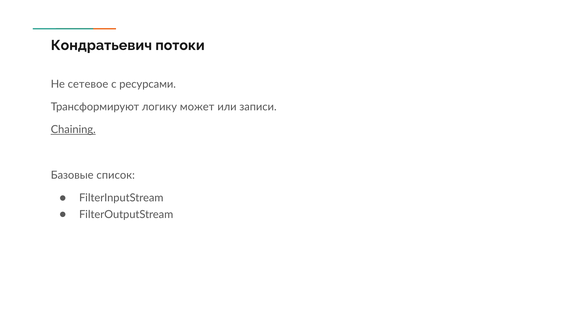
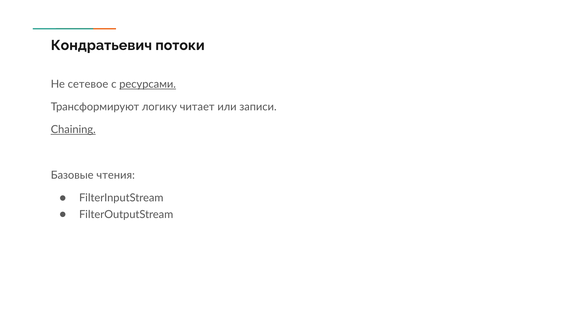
ресурсами underline: none -> present (148, 84)
может: может -> читает (197, 107)
список: список -> чтения (116, 175)
